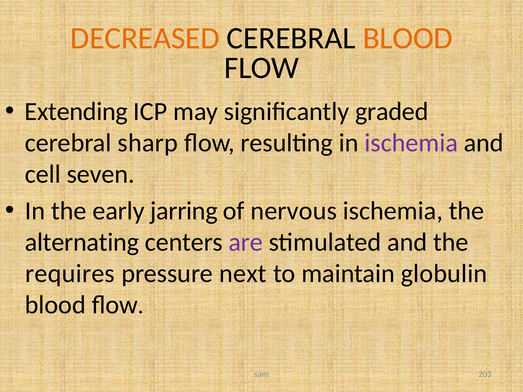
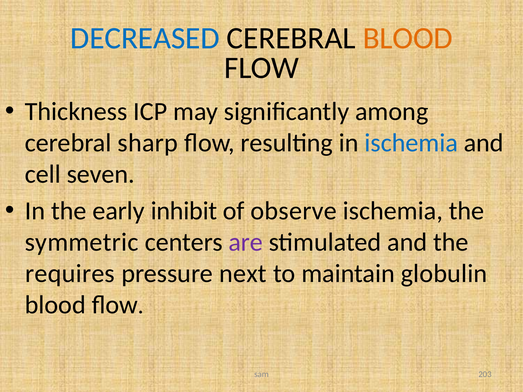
DECREASED colour: orange -> blue (145, 38)
Extending: Extending -> Thickness (76, 112)
graded: graded -> among (392, 112)
ischemia colour: purple -> blue (411, 143)
jarring: jarring -> inhibit (184, 211)
nervous: nervous -> observe (294, 211)
alternating: alternating -> symmetric (82, 242)
